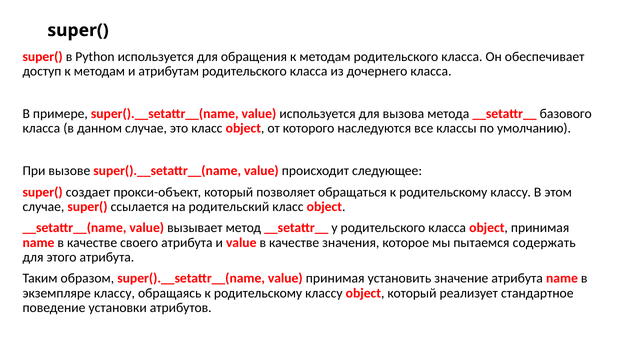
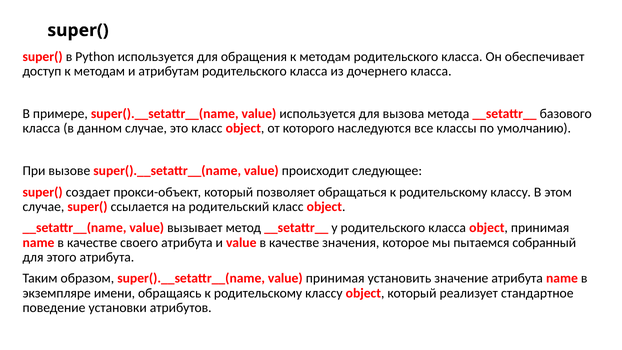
содержать: содержать -> собранный (544, 243)
экземпляре классу: классу -> имени (115, 293)
